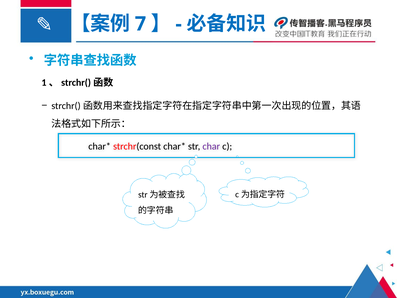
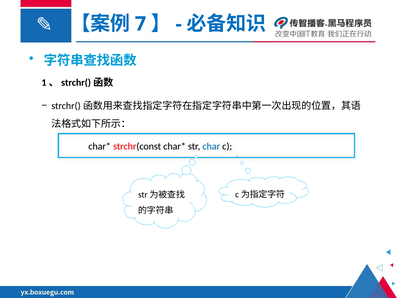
char colour: purple -> blue (211, 146)
